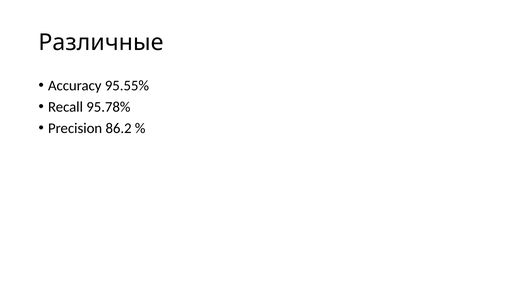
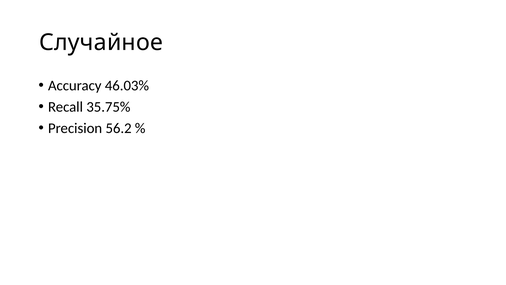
Различные: Различные -> Случайное (101, 43)
95.55%: 95.55% -> 46.03% (127, 86)
95.78%: 95.78% -> 35.75% (108, 107)
86.2: 86.2 -> 56.2 (119, 128)
